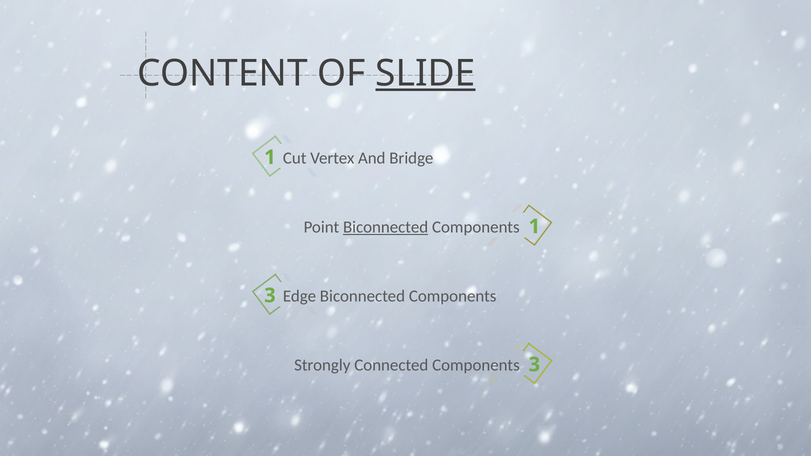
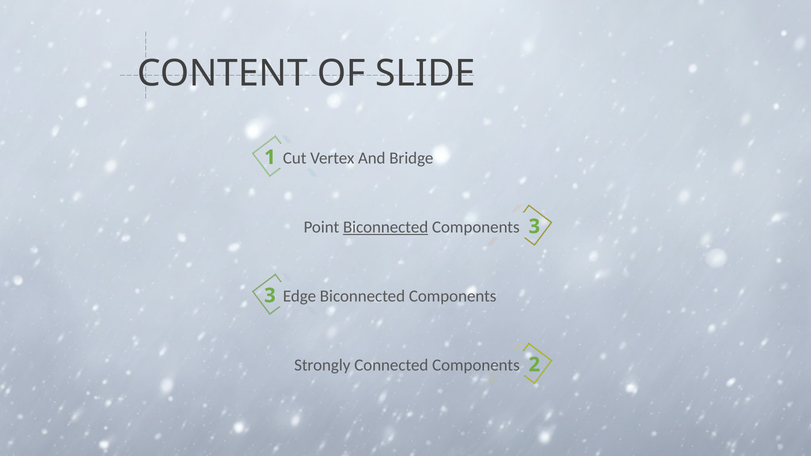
SLIDE underline: present -> none (426, 74)
1: 1 -> 3 (534, 227)
3: 3 -> 2 (534, 365)
